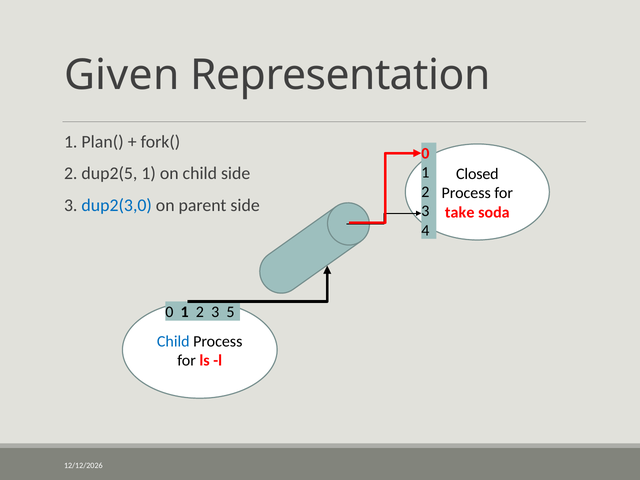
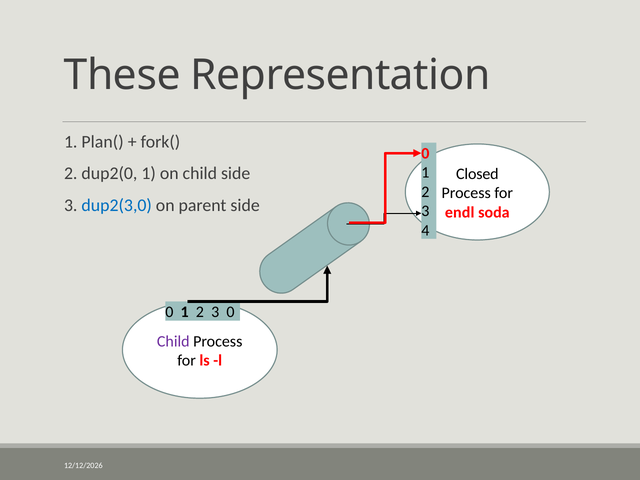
Given: Given -> These (122, 75)
dup2(5: dup2(5 -> dup2(0 (109, 174)
take: take -> endl (460, 212)
3 5: 5 -> 0 (231, 312)
Child colour: blue -> purple (173, 341)
